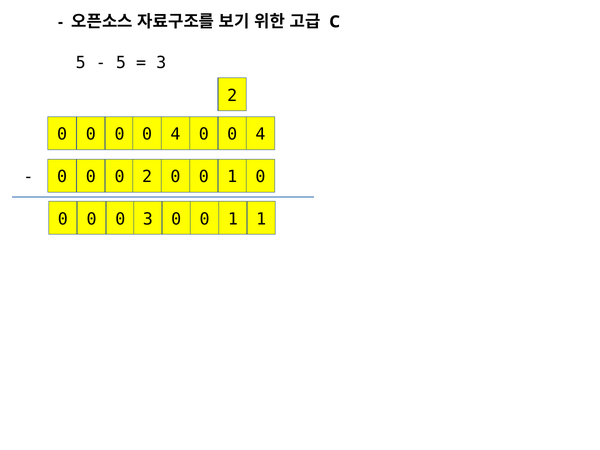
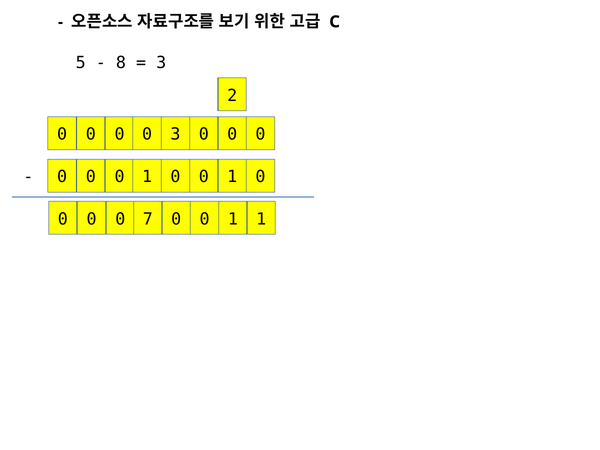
5: 5 -> 8 (121, 63)
0 0 0 4: 4 -> 3 (175, 134)
4: 4 -> 0 (260, 134)
0 0 0 2: 2 -> 1 (147, 177)
0 3: 3 -> 7 (148, 219)
